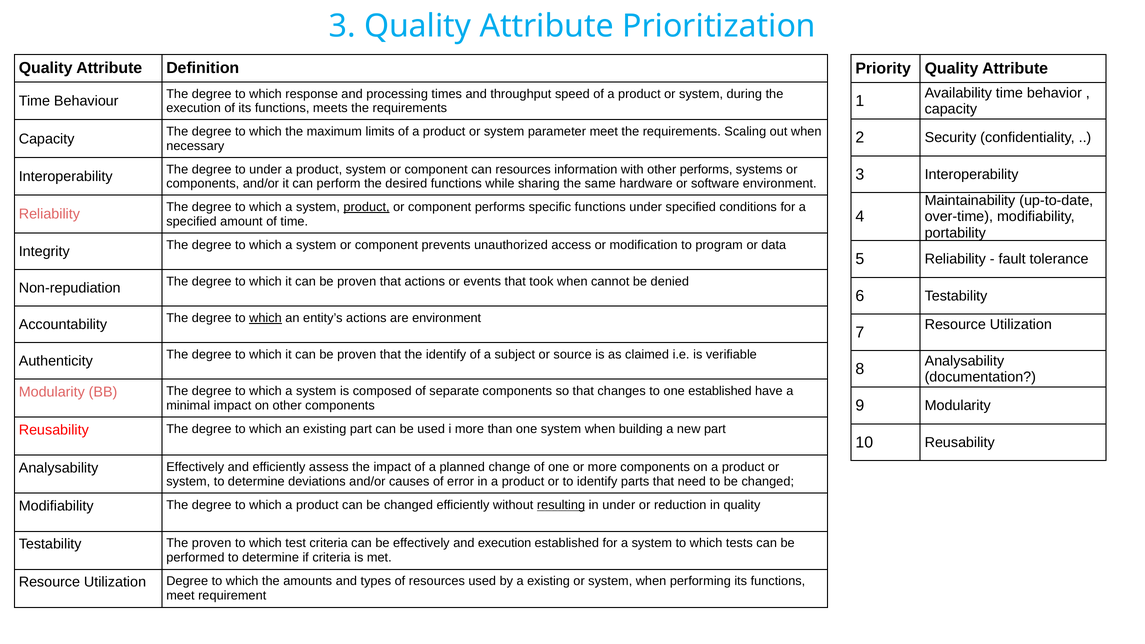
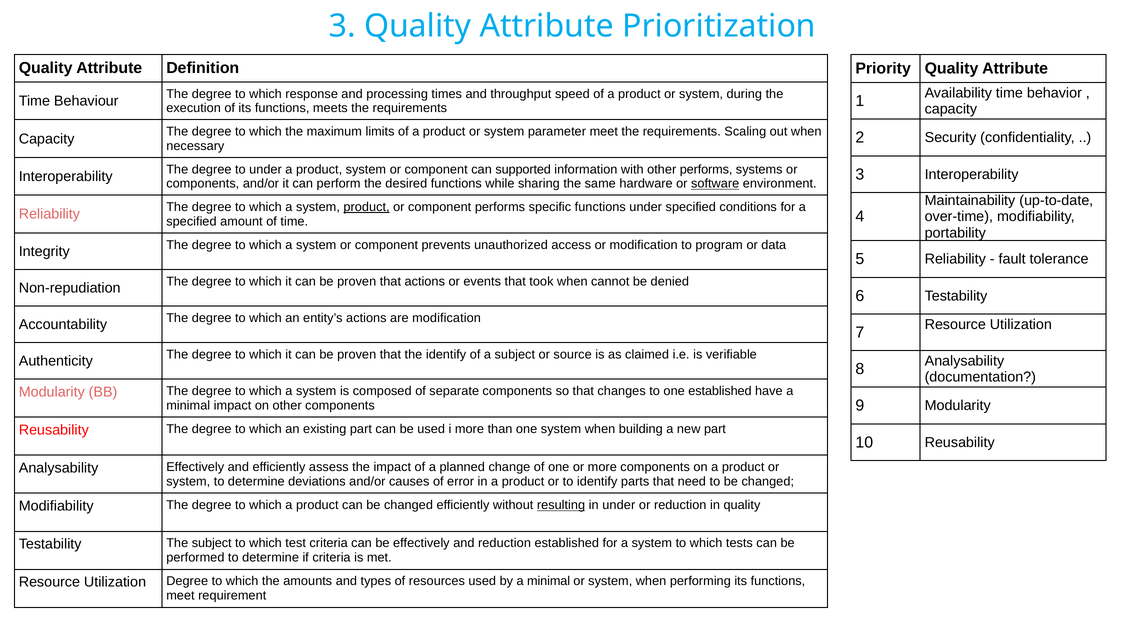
can resources: resources -> supported (523, 169)
software underline: none -> present (715, 184)
which underline: present -> none (265, 318)
are environment: environment -> modification (447, 318)
The proven: proven -> subject (212, 543)
and execution: execution -> reduction (504, 543)
by a existing: existing -> minimal (549, 581)
